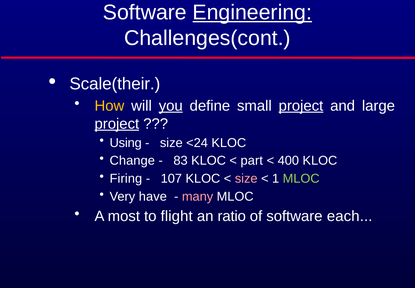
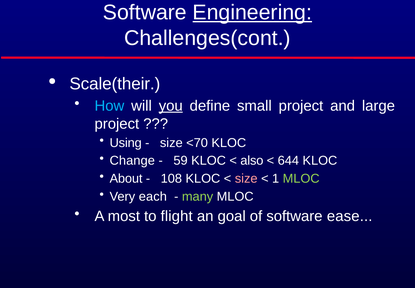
How colour: yellow -> light blue (109, 106)
project underline: present -> none (301, 106)
project underline: present -> none (117, 123)
<24: <24 -> <70 (197, 142)
83: 83 -> 59 (181, 160)
part: part -> also (252, 160)
400: 400 -> 644 (288, 160)
Firing: Firing -> About (126, 178)
107: 107 -> 108 (171, 178)
have: have -> each (153, 196)
many colour: pink -> light green (198, 196)
ratio: ratio -> goal (232, 216)
each: each -> ease (350, 216)
